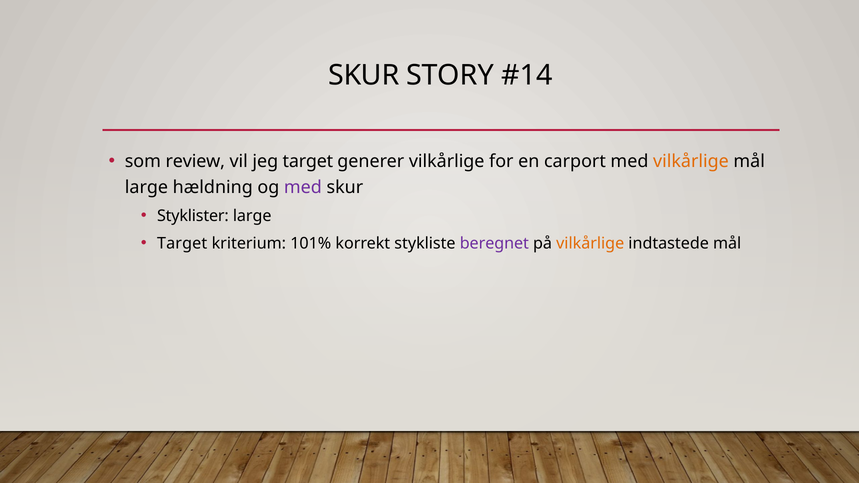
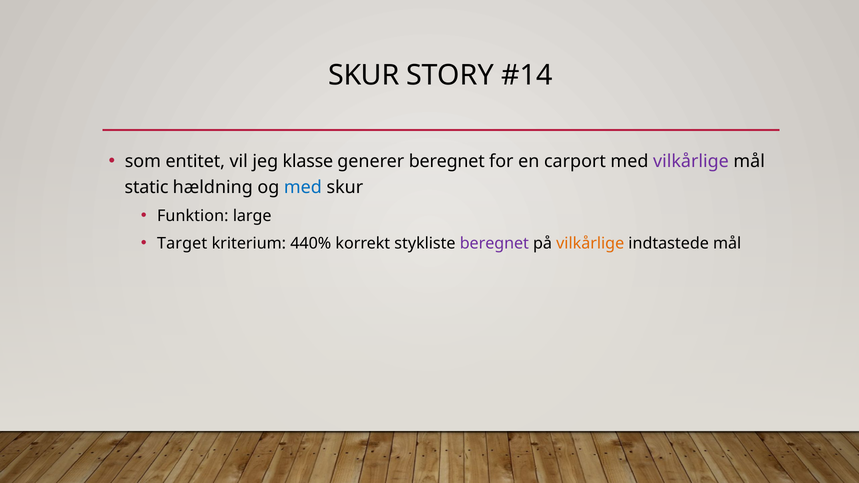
review: review -> entitet (195, 162)
jeg target: target -> klasse (308, 162)
generer vilkårlige: vilkårlige -> beregnet (447, 162)
vilkårlige colour: orange -> purple (691, 162)
large: large -> static (147, 187)
med colour: purple -> blue (303, 187)
Styklister: Styklister -> Funktion (193, 216)
101%: 101% -> 440% (311, 244)
